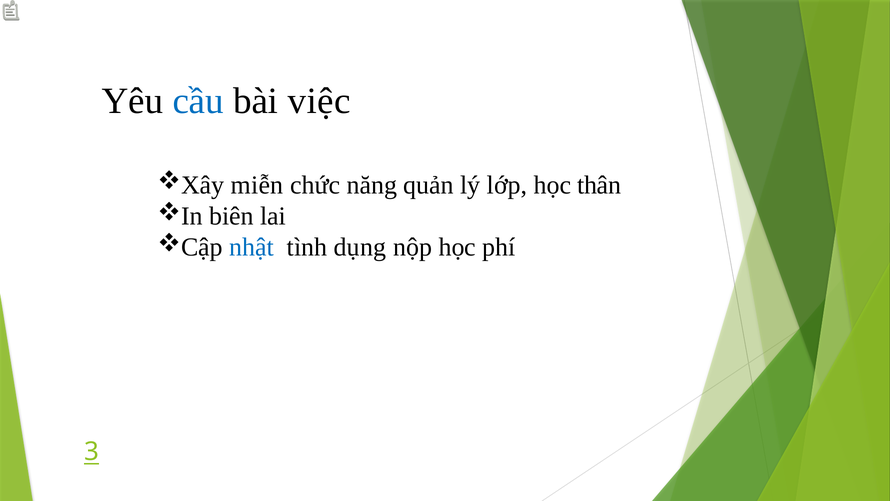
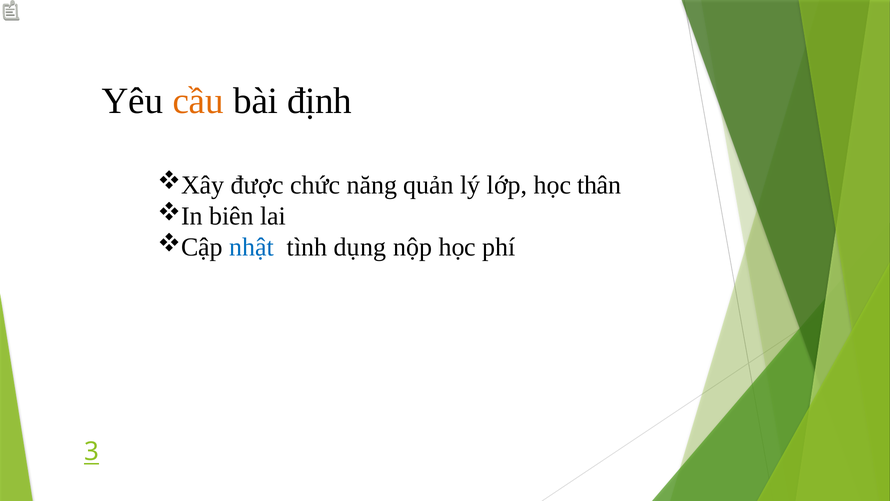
cầu colour: blue -> orange (198, 101)
việc: việc -> định (320, 101)
miễn: miễn -> được (257, 185)
